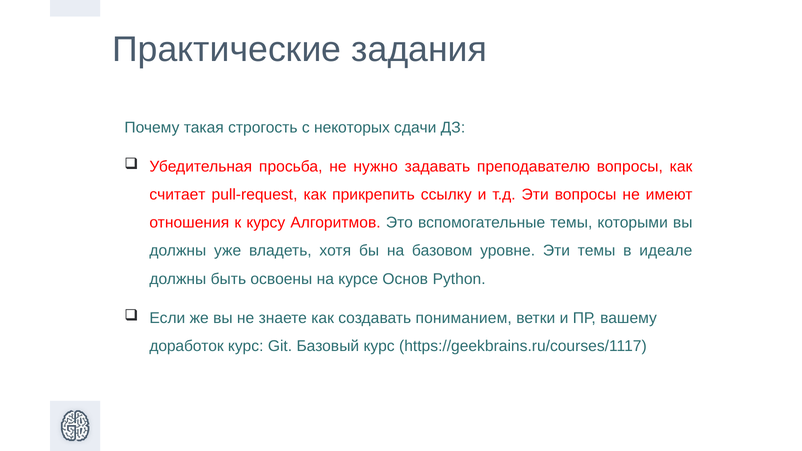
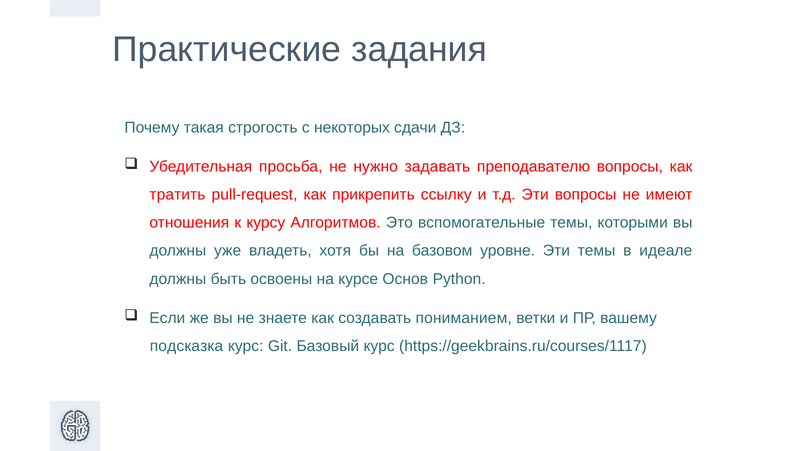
считает: считает -> тратить (177, 195)
доработок: доработок -> подсказка (186, 346)
